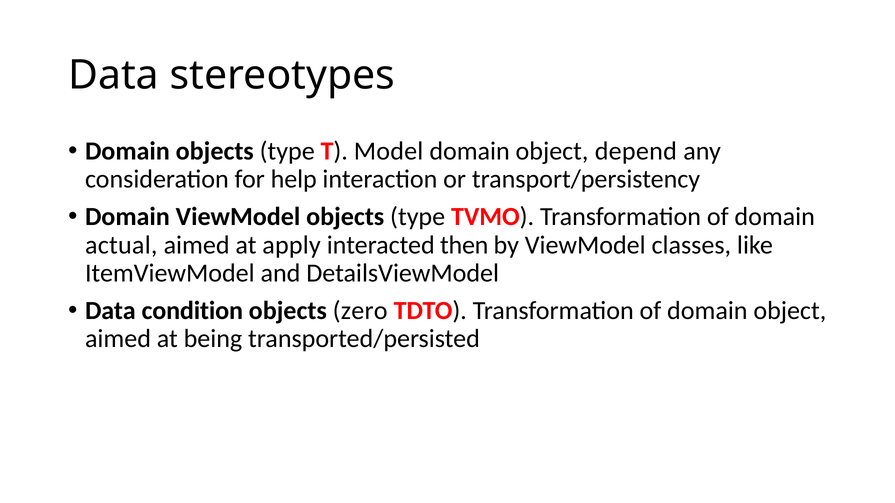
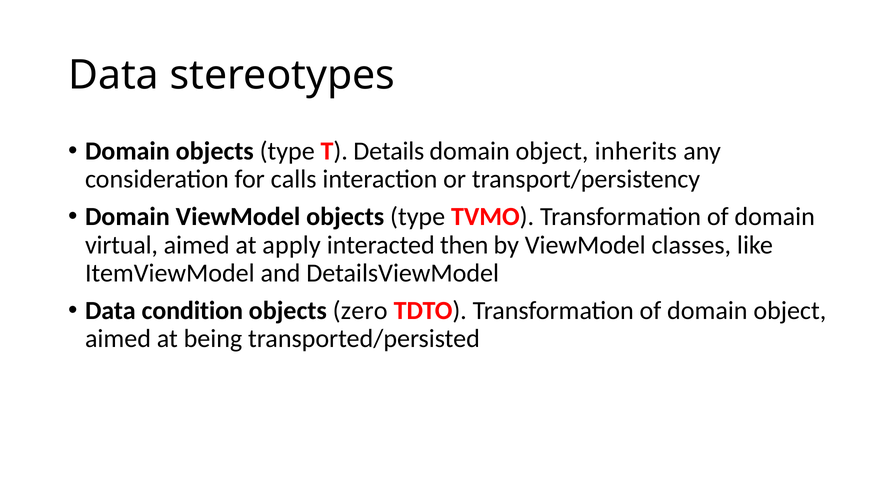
Model: Model -> Details (389, 151)
depend: depend -> inherits (636, 151)
help: help -> calls (294, 180)
actual: actual -> virtual (121, 245)
